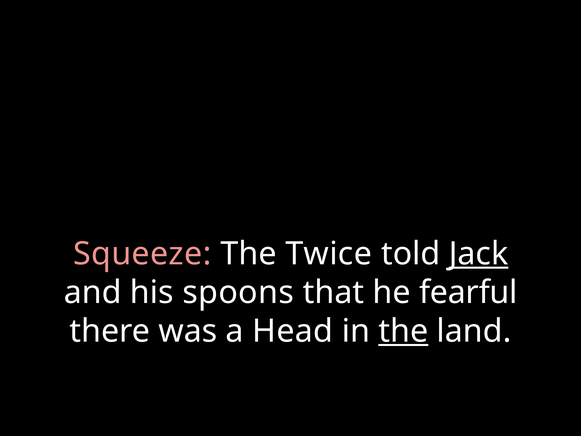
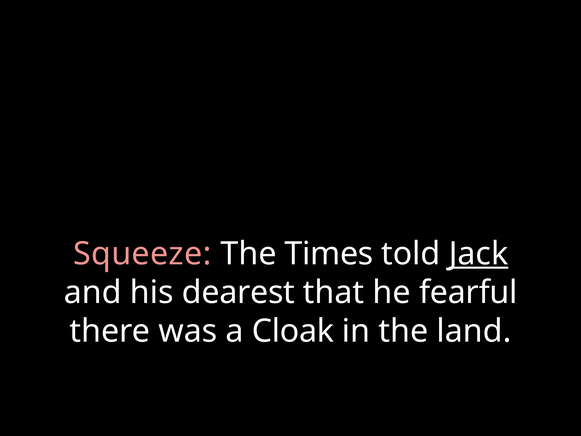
Twice: Twice -> Times (329, 254)
spoons: spoons -> dearest (238, 292)
Head: Head -> Cloak (293, 331)
the underline: present -> none (403, 331)
